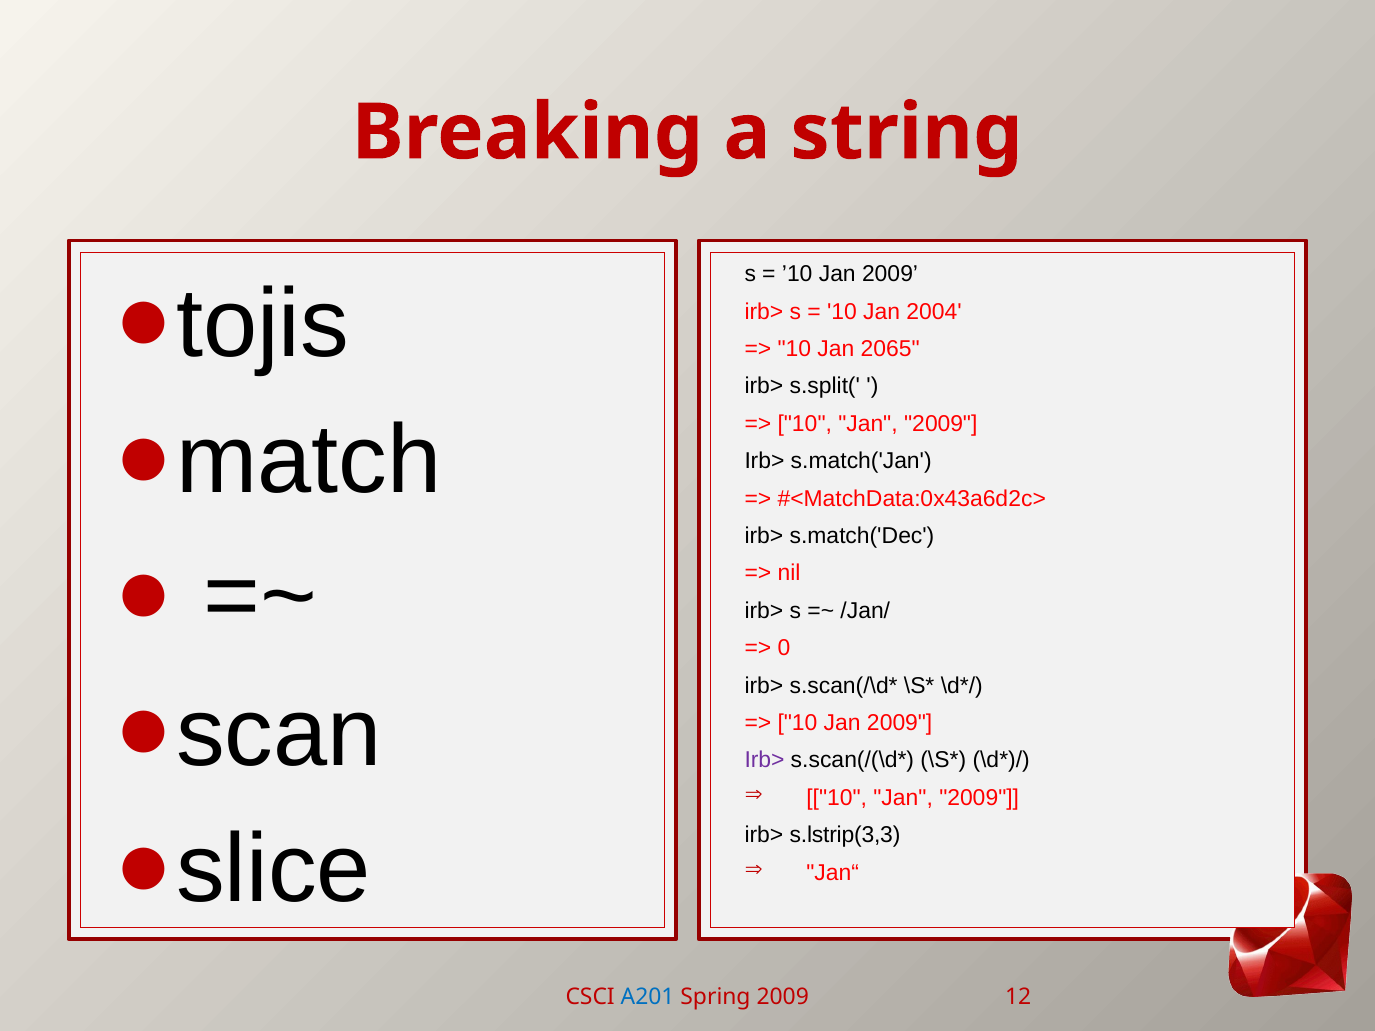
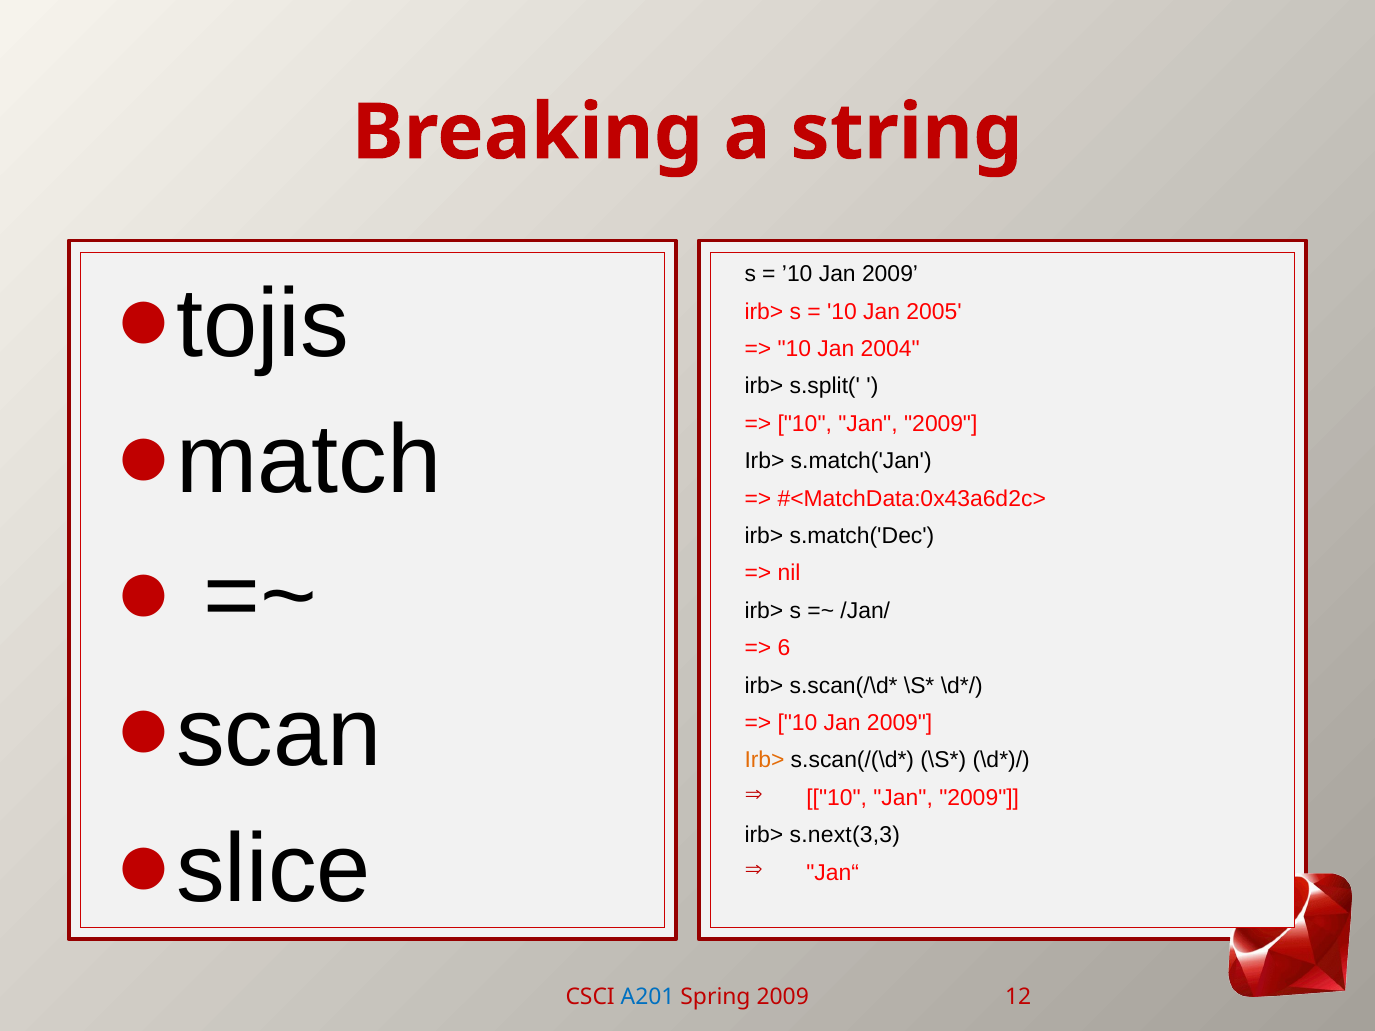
2004: 2004 -> 2005 (934, 312)
2065: 2065 -> 2004 (890, 349)
0: 0 -> 6 (784, 648)
Irb> colour: purple -> orange (765, 760)
s.lstrip(3,3: s.lstrip(3,3 -> s.next(3,3 (845, 835)
